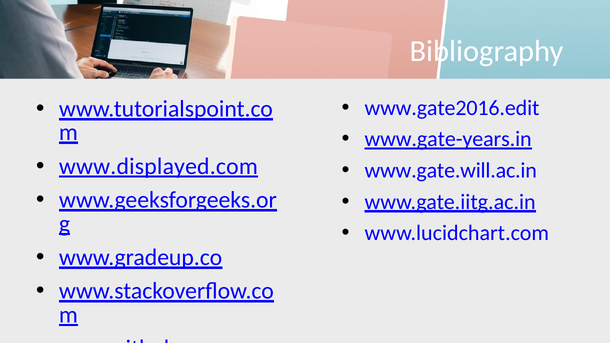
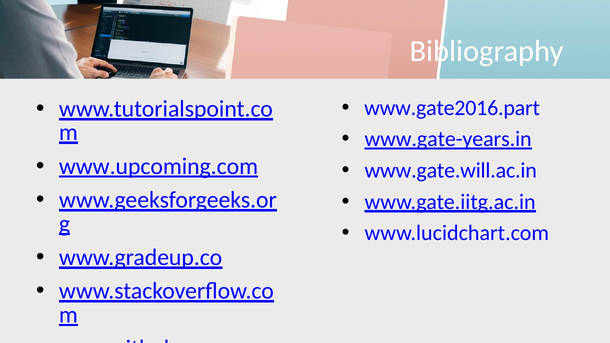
www.gate2016.edit: www.gate2016.edit -> www.gate2016.part (452, 108)
www.displayed.com: www.displayed.com -> www.upcoming.com (158, 166)
